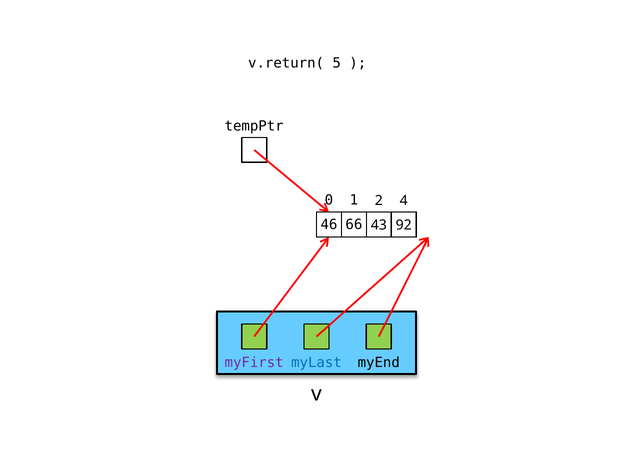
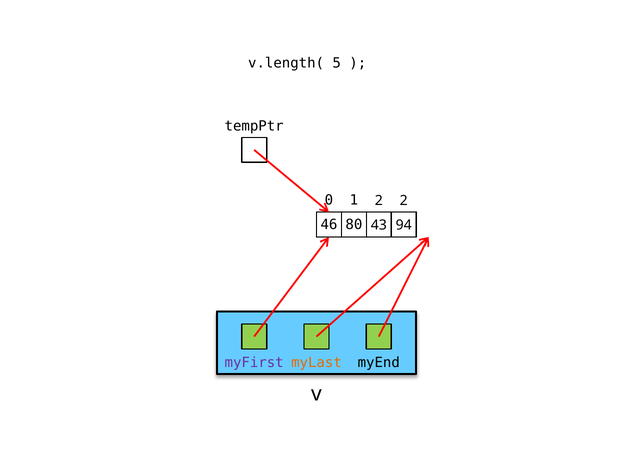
v.return(: v.return( -> v.length( (286, 63)
2 4: 4 -> 2 (404, 201)
66: 66 -> 80 (354, 225)
92: 92 -> 94 (404, 226)
myLast colour: blue -> orange (316, 363)
